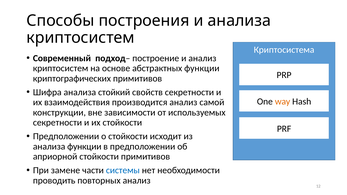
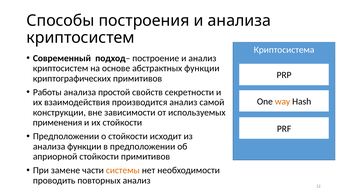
Шифра: Шифра -> Работы (47, 92)
стойкий: стойкий -> простой (114, 92)
секретности: секретности -> применения (58, 123)
системы colour: blue -> orange (123, 171)
